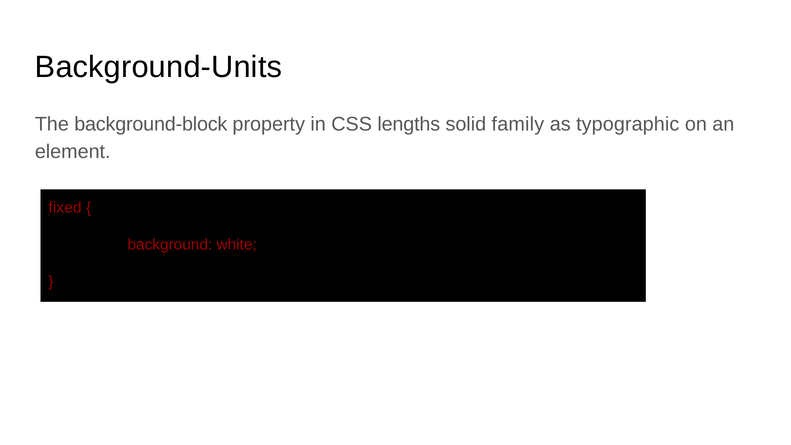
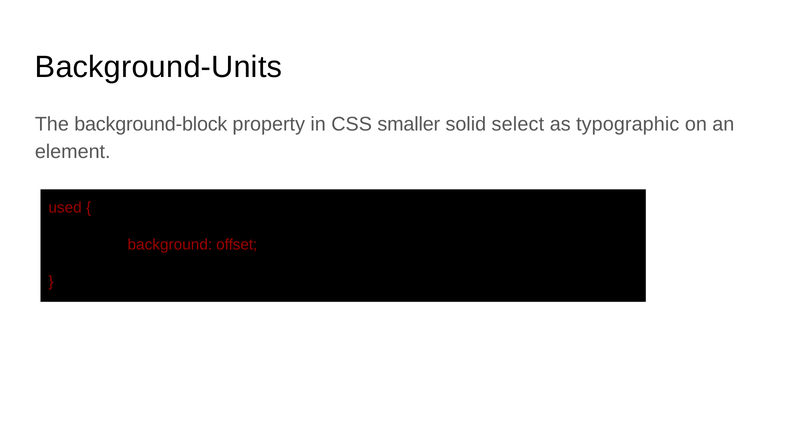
lengths: lengths -> smaller (409, 124)
family: family -> select (518, 124)
fixed: fixed -> used (65, 208)
white: white -> offset (237, 244)
